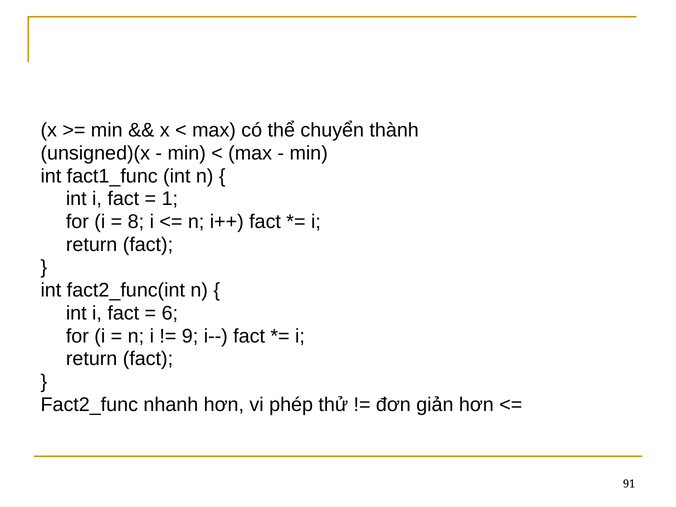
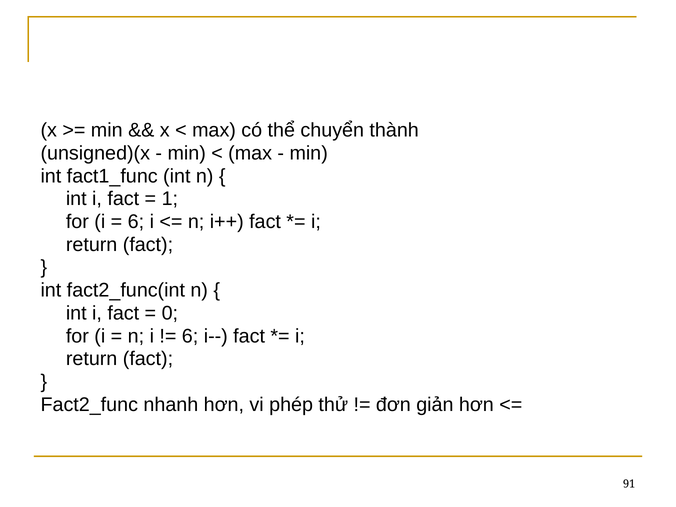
8: 8 -> 6 (136, 222)
6: 6 -> 0 (170, 313)
9: 9 -> 6 (190, 336)
